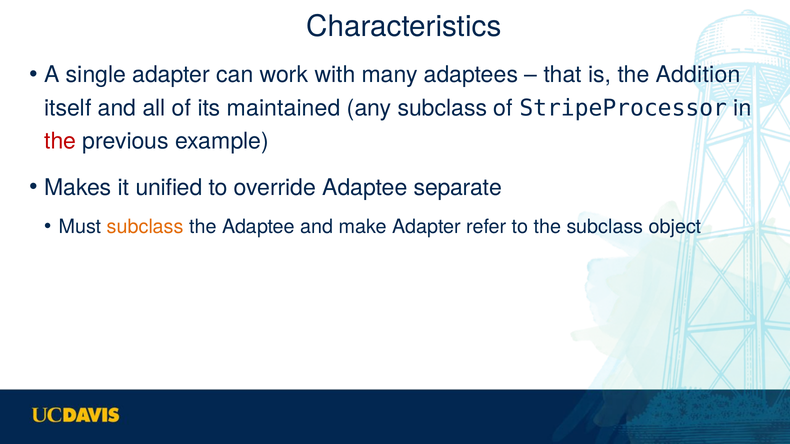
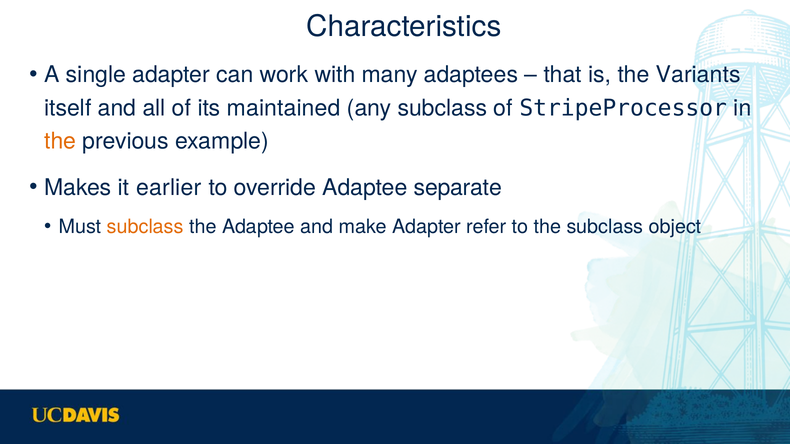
Addition: Addition -> Variants (698, 75)
the colour: red -> orange (60, 141)
unified: unified -> earlier (169, 188)
